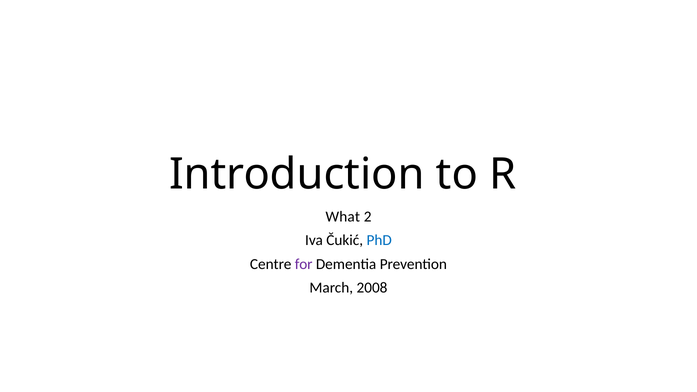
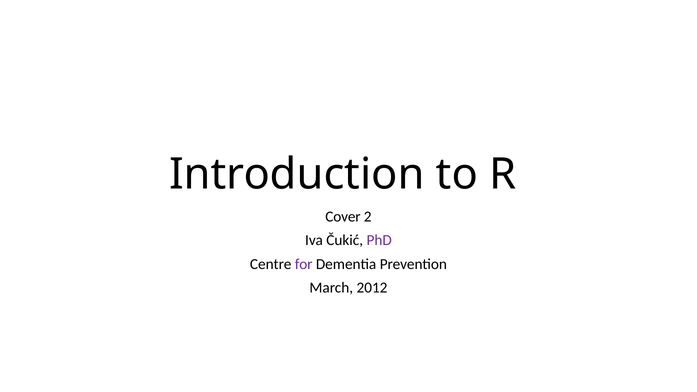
What: What -> Cover (343, 217)
PhD colour: blue -> purple (379, 240)
2008: 2008 -> 2012 (372, 288)
